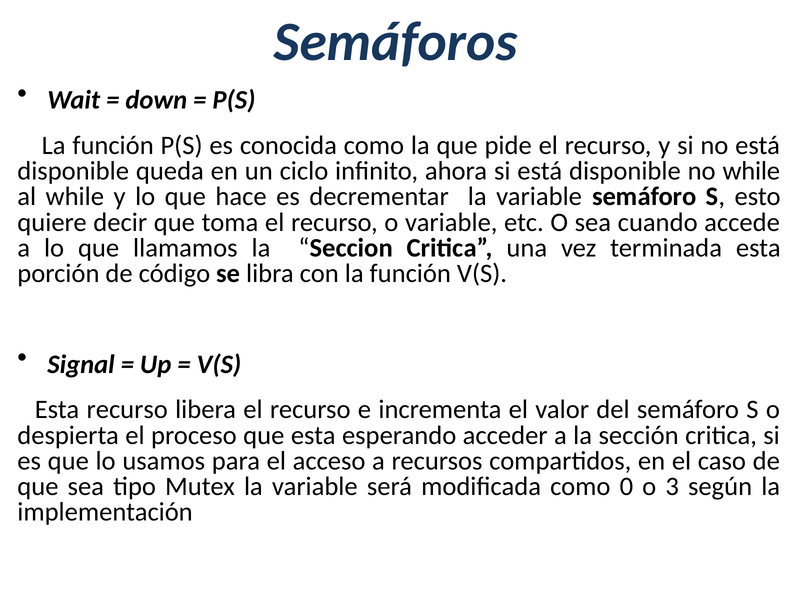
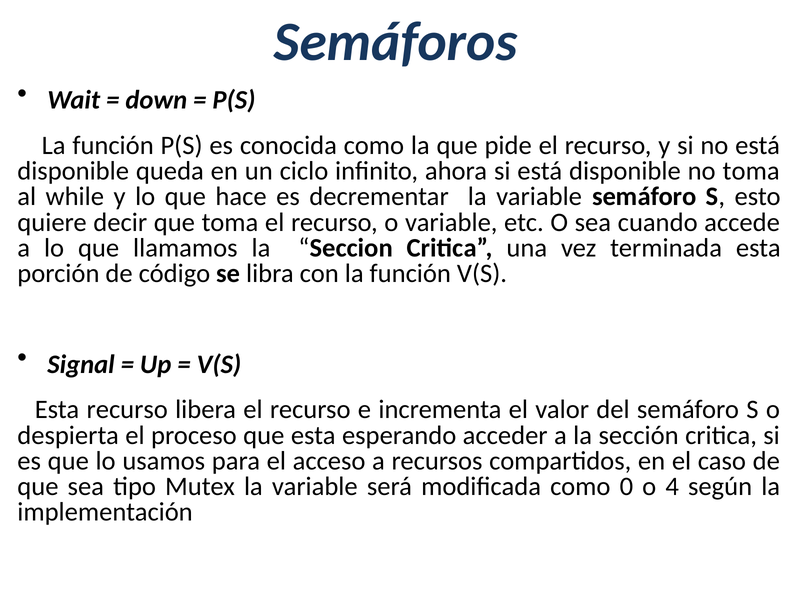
no while: while -> toma (751, 171)
3: 3 -> 4 (672, 486)
